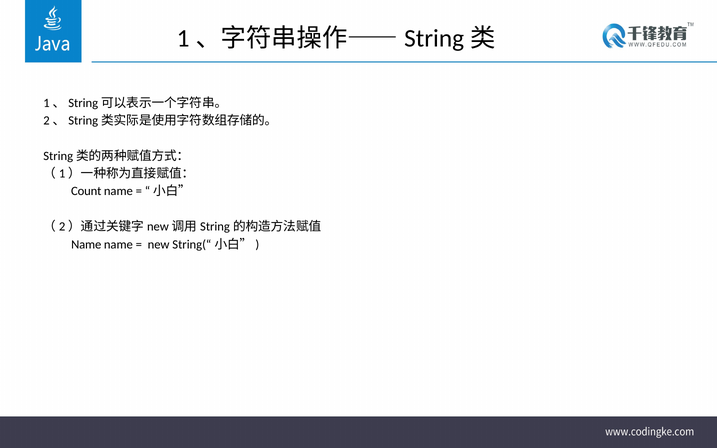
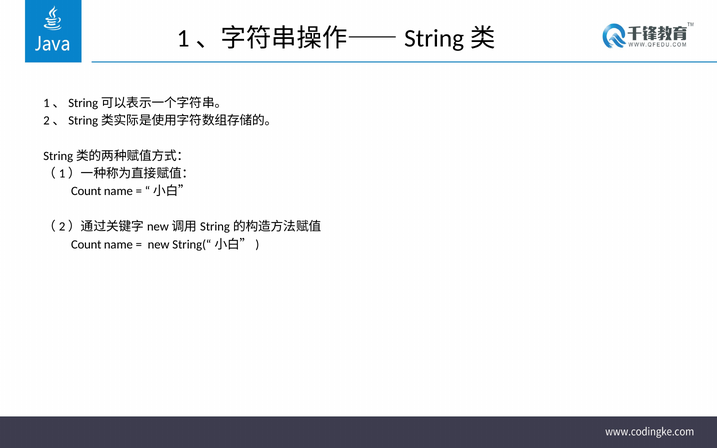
Name: Name -> Count (86, 244)
